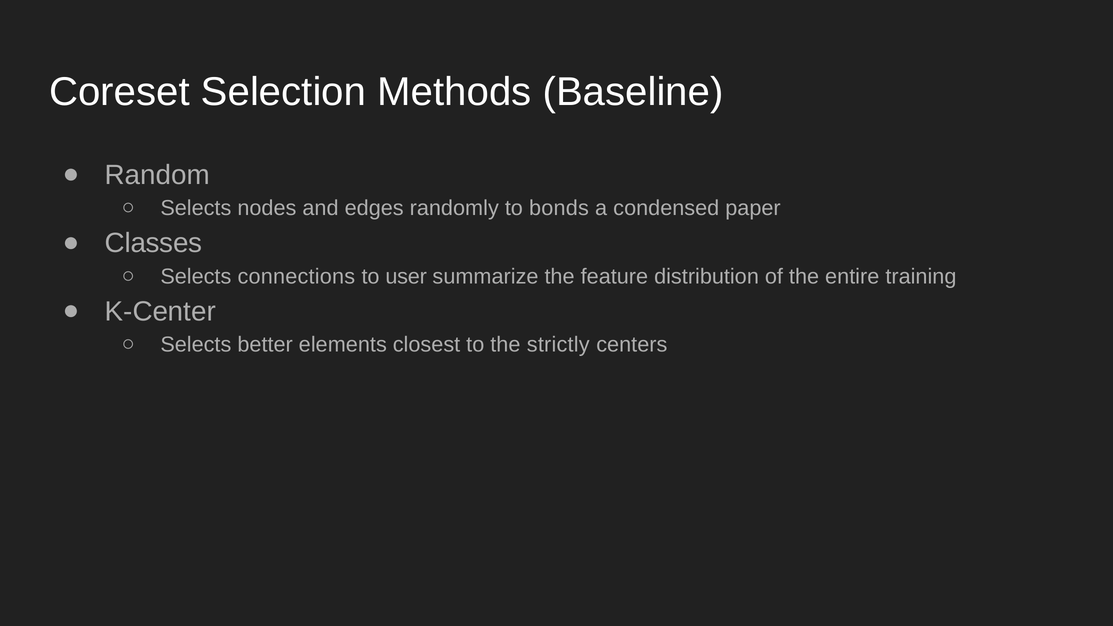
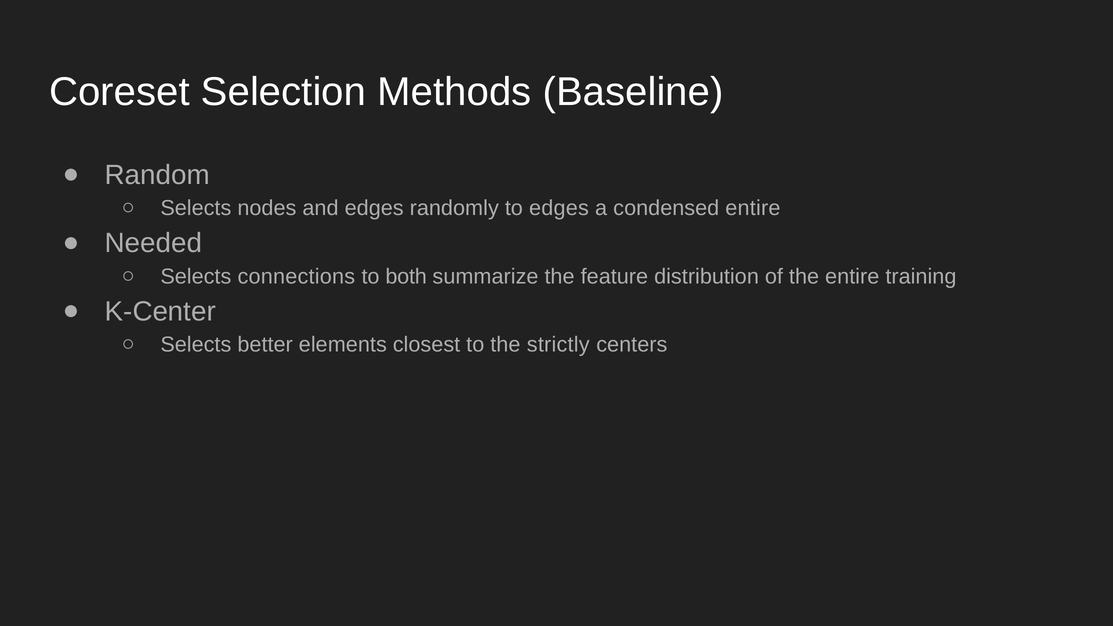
to bonds: bonds -> edges (559, 208)
condensed paper: paper -> entire (753, 208)
Classes: Classes -> Needed (153, 243)
user: user -> both (406, 277)
